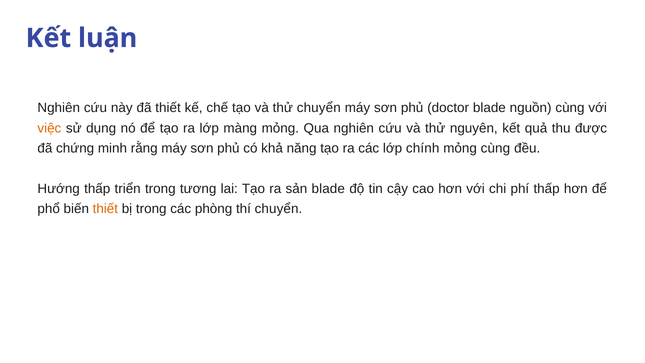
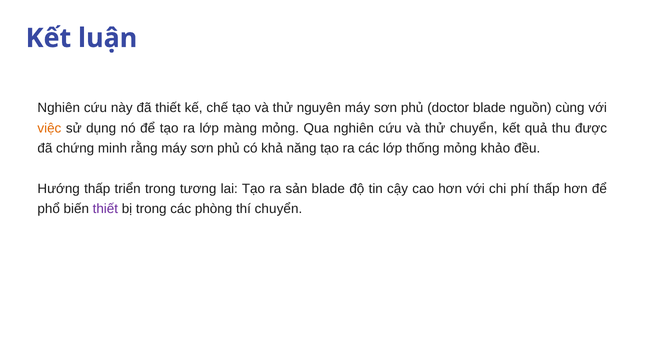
thử chuyển: chuyển -> nguyên (319, 108)
thử nguyên: nguyên -> chuyển (474, 128)
chính: chính -> thống (423, 148)
mỏng cùng: cùng -> khảo (495, 148)
thiết colour: orange -> purple (105, 209)
